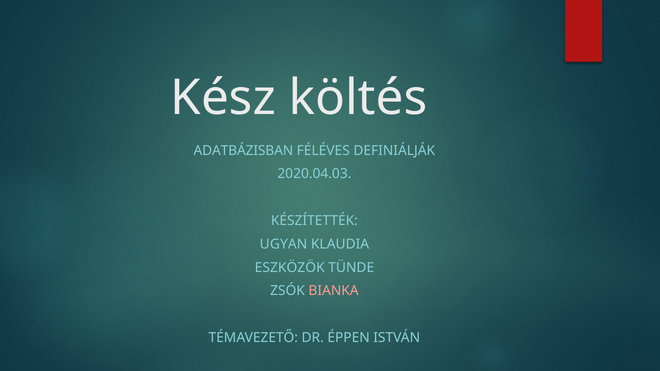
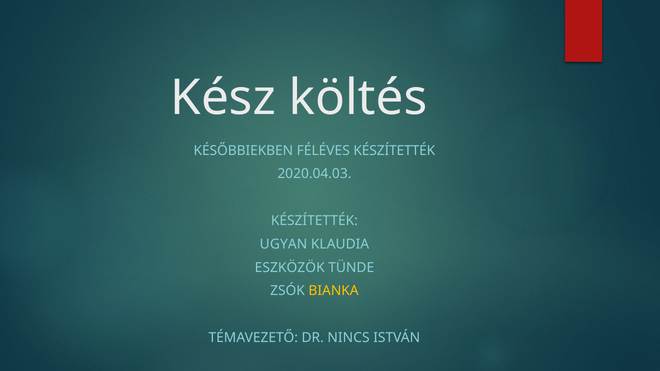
ADATBÁZISBAN: ADATBÁZISBAN -> KÉSŐBBIEKBEN (243, 151)
FÉLÉVES DEFINIÁLJÁK: DEFINIÁLJÁK -> KÉSZÍTETTÉK (394, 151)
BIANKA colour: pink -> yellow (334, 291)
ÉPPEN: ÉPPEN -> NINCS (349, 338)
